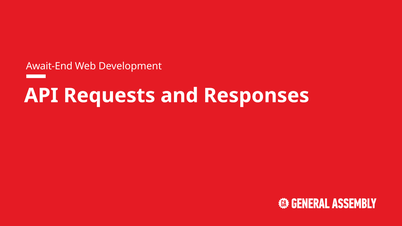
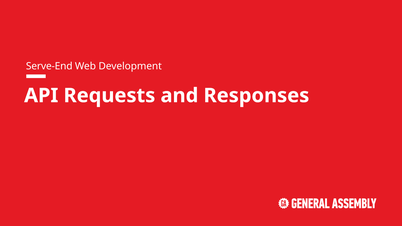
Await-End: Await-End -> Serve-End (49, 66)
